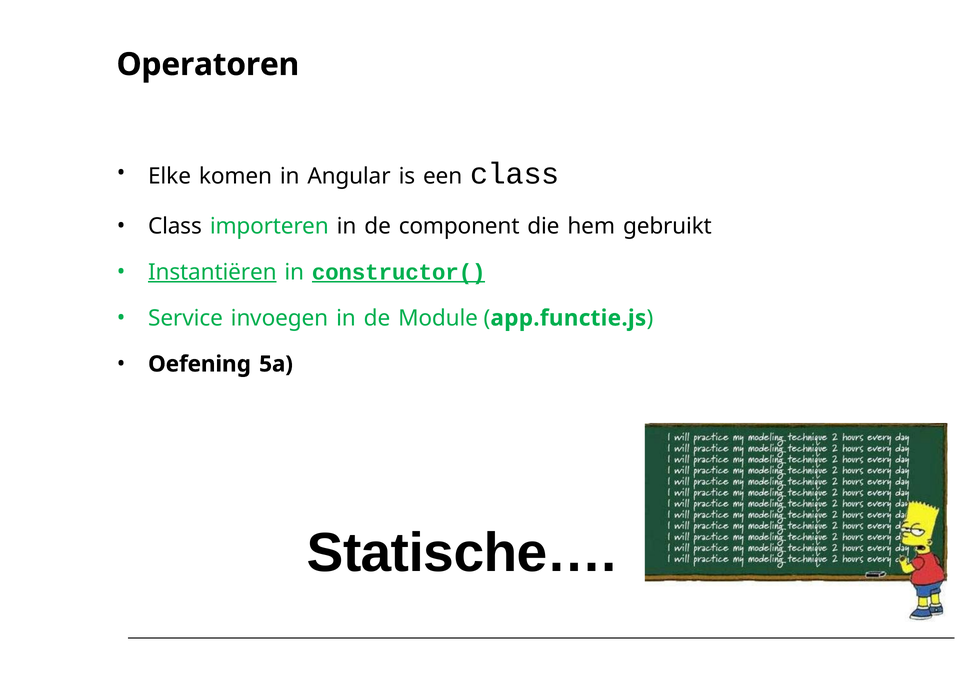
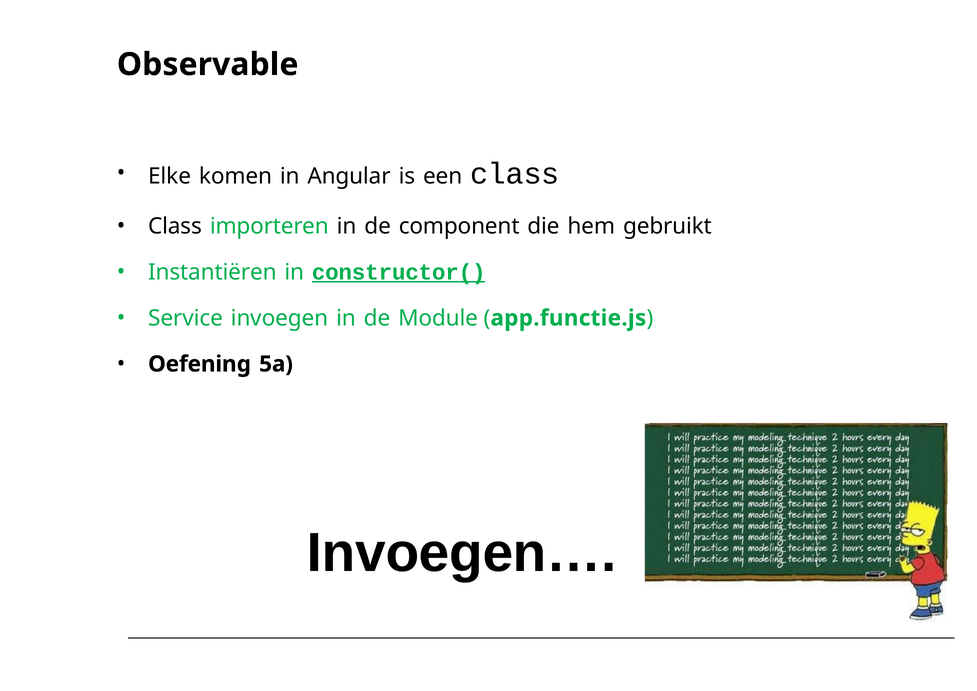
Operatoren: Operatoren -> Observable (208, 65)
Instantiëren underline: present -> none (212, 272)
Statische…: Statische… -> Invoegen… (462, 553)
